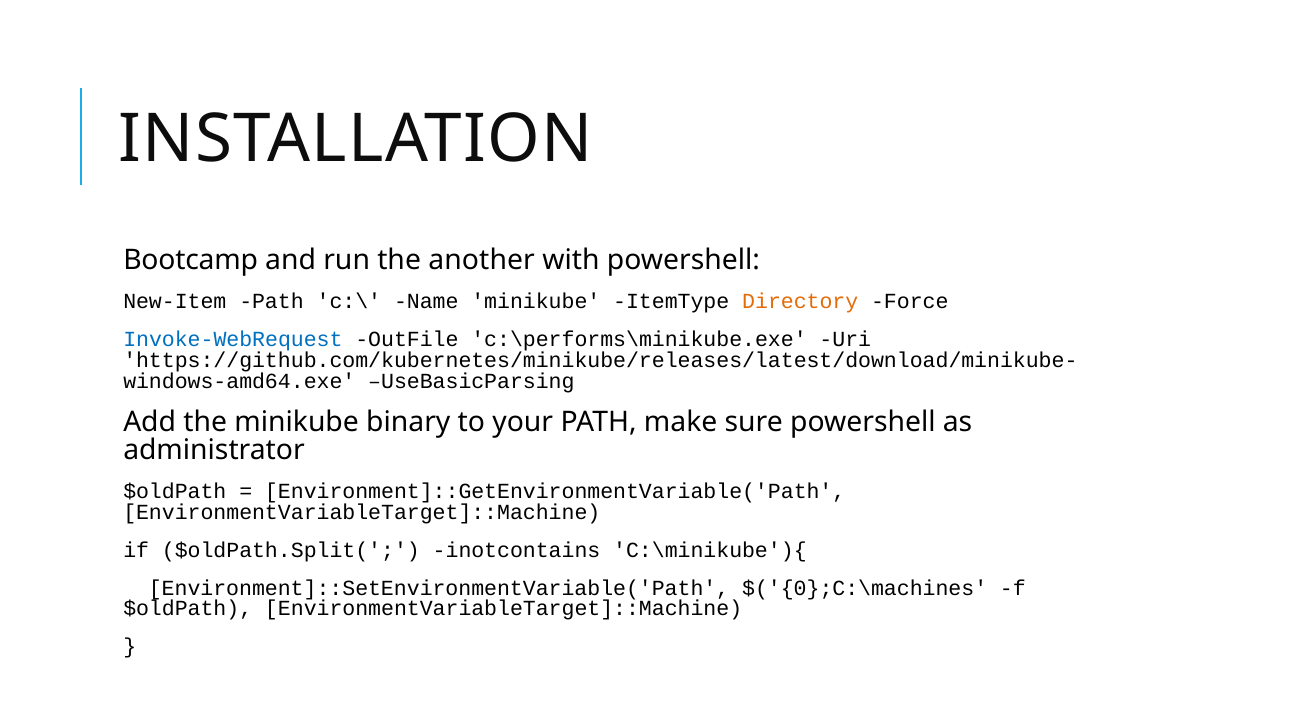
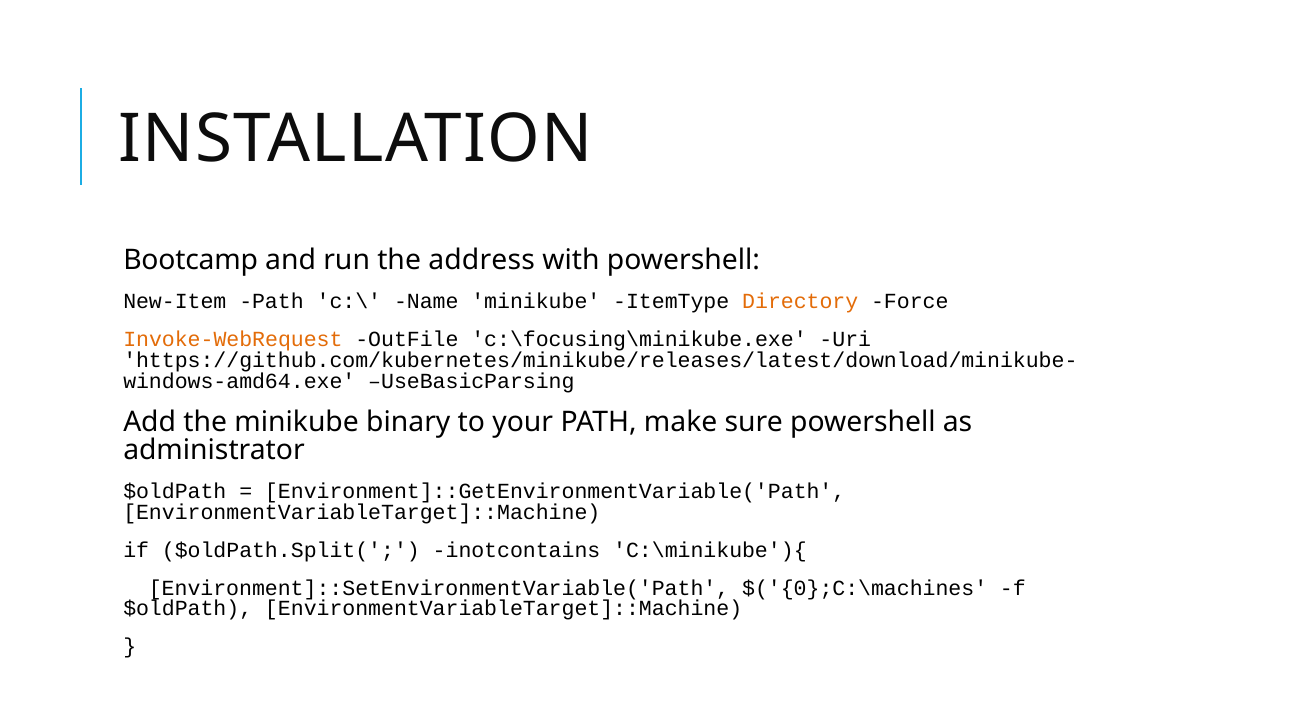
another: another -> address (482, 260)
Invoke-WebRequest colour: blue -> orange (233, 339)
c:\performs\minikube.exe: c:\performs\minikube.exe -> c:\focusing\minikube.exe (639, 339)
